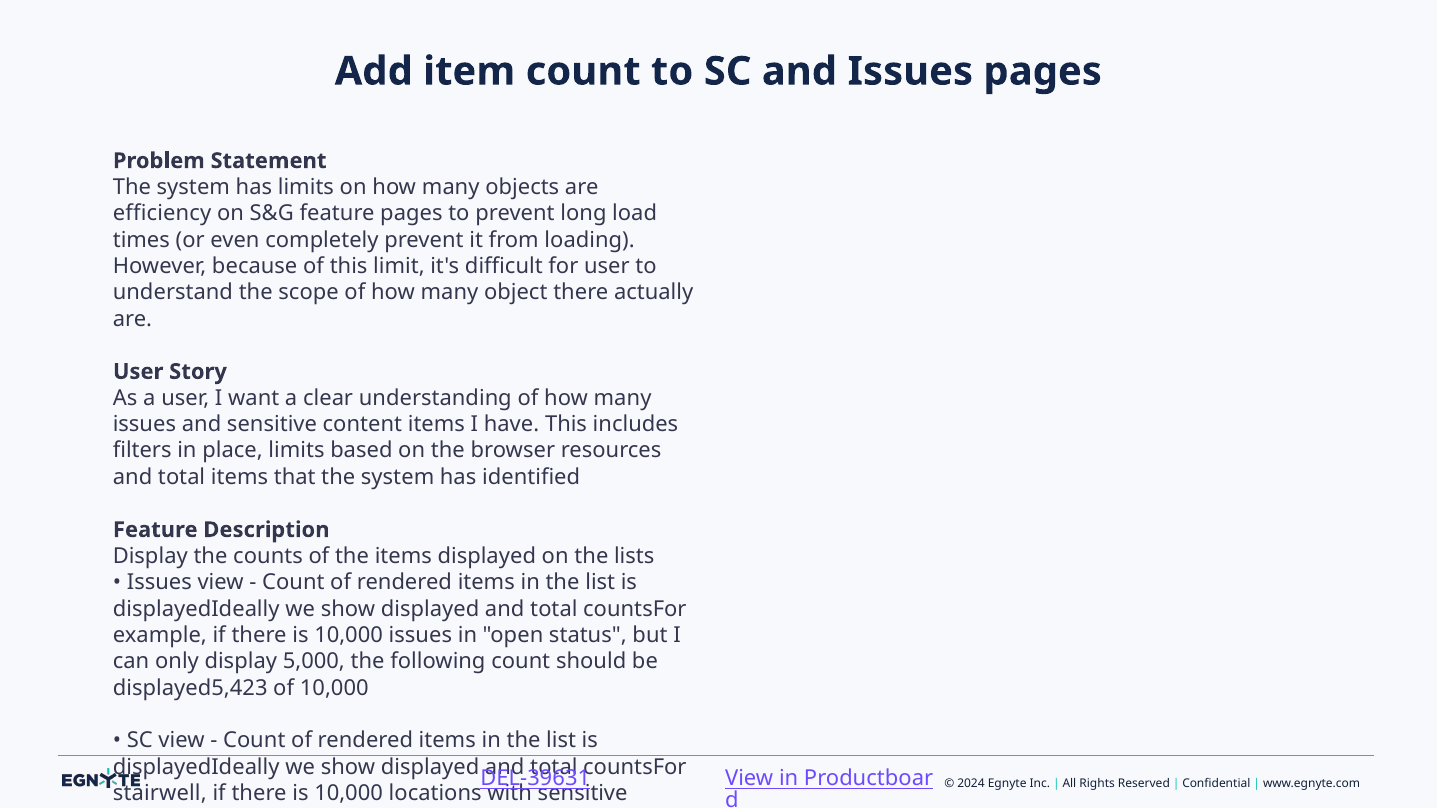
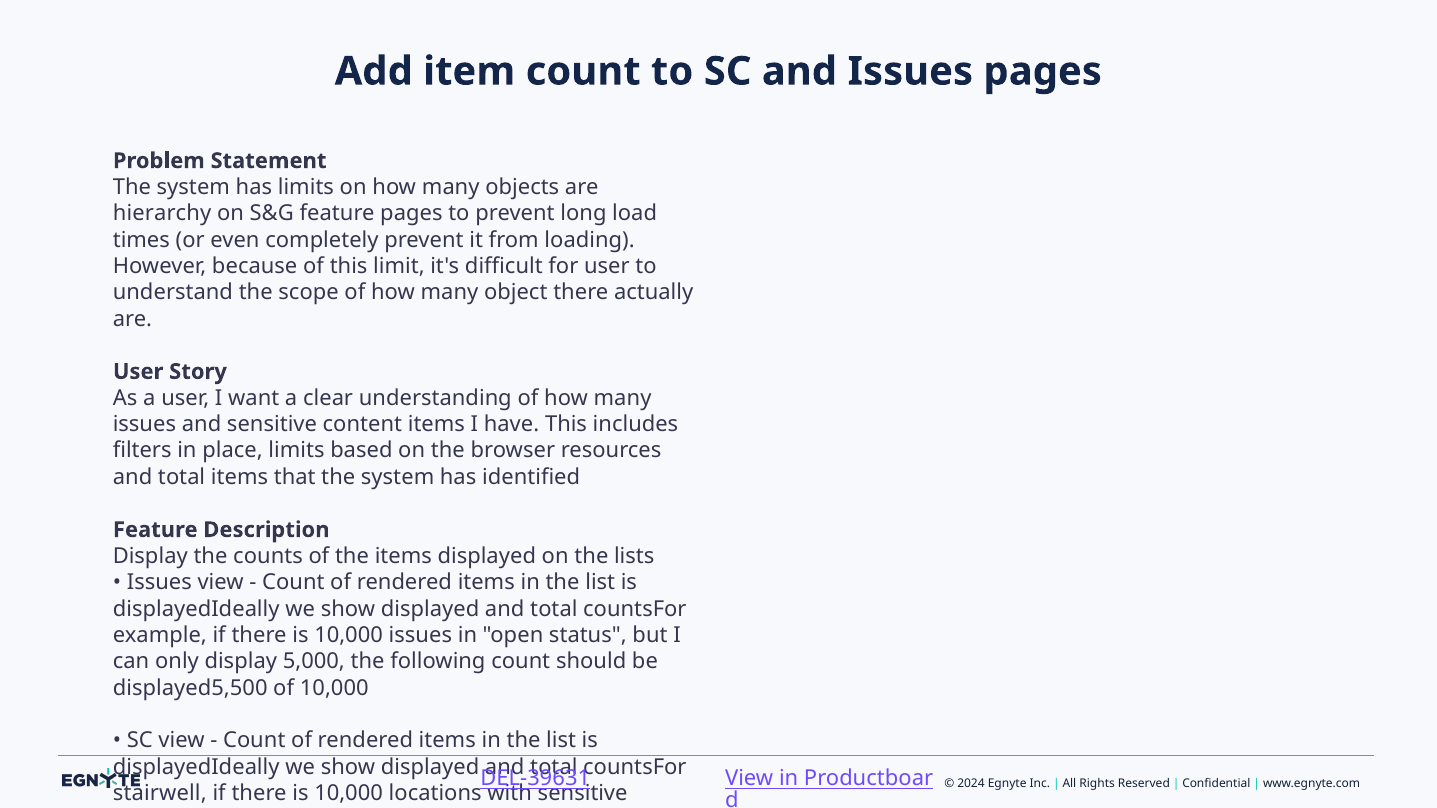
efficiency: efficiency -> hierarchy (162, 214)
displayed5,423: displayed5,423 -> displayed5,500 (190, 688)
